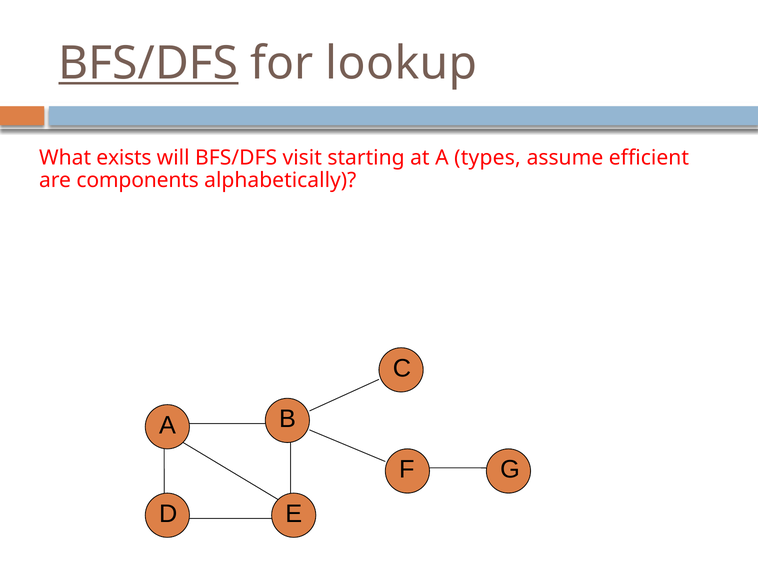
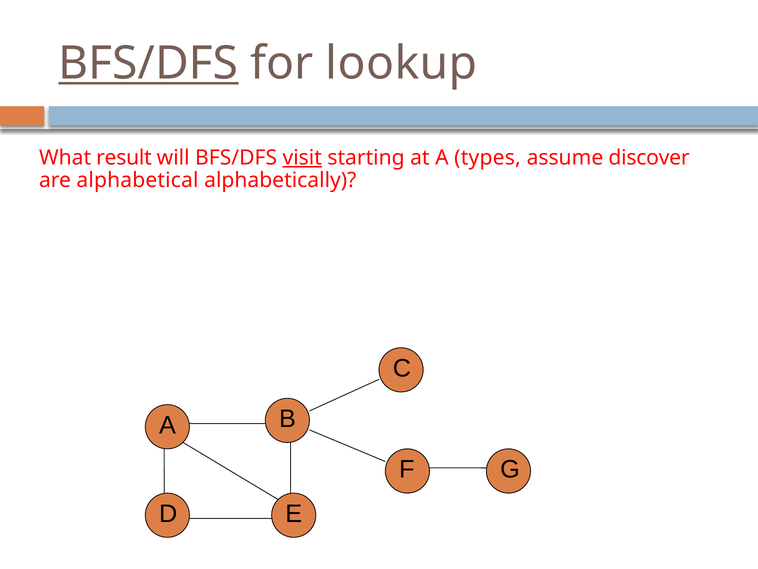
exists: exists -> result (124, 158)
visit underline: none -> present (302, 158)
efficient: efficient -> discover (649, 158)
components: components -> alphabetical (137, 180)
